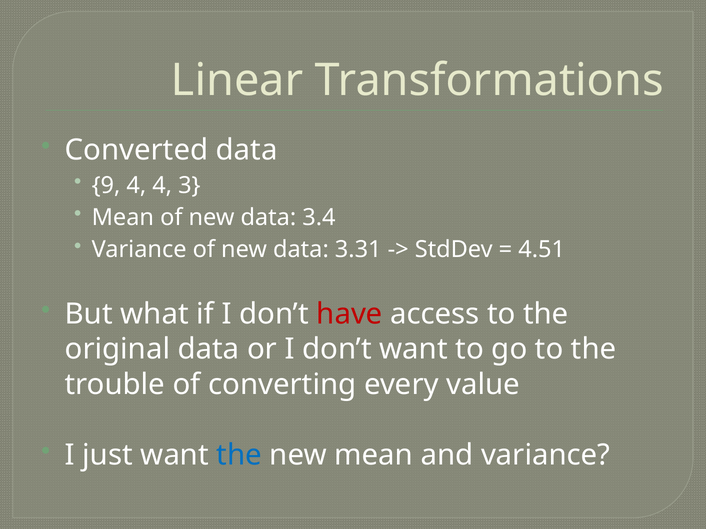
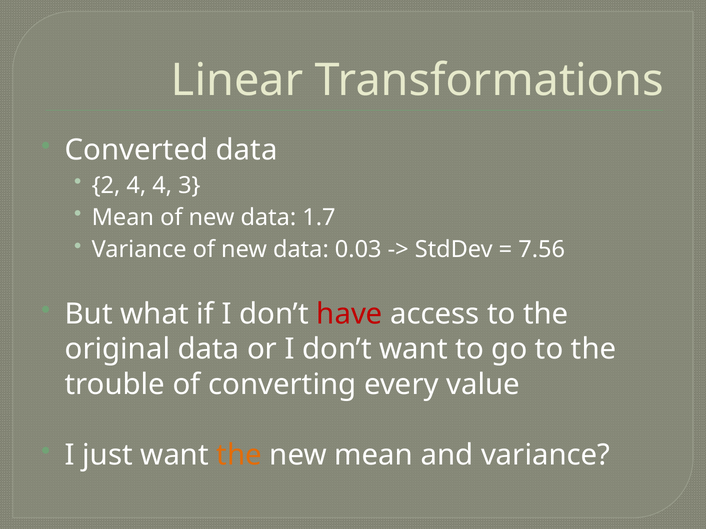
9: 9 -> 2 (106, 186)
3.4: 3.4 -> 1.7 (319, 218)
3.31: 3.31 -> 0.03 (358, 250)
4.51: 4.51 -> 7.56 (542, 250)
the colour: blue -> orange (239, 455)
